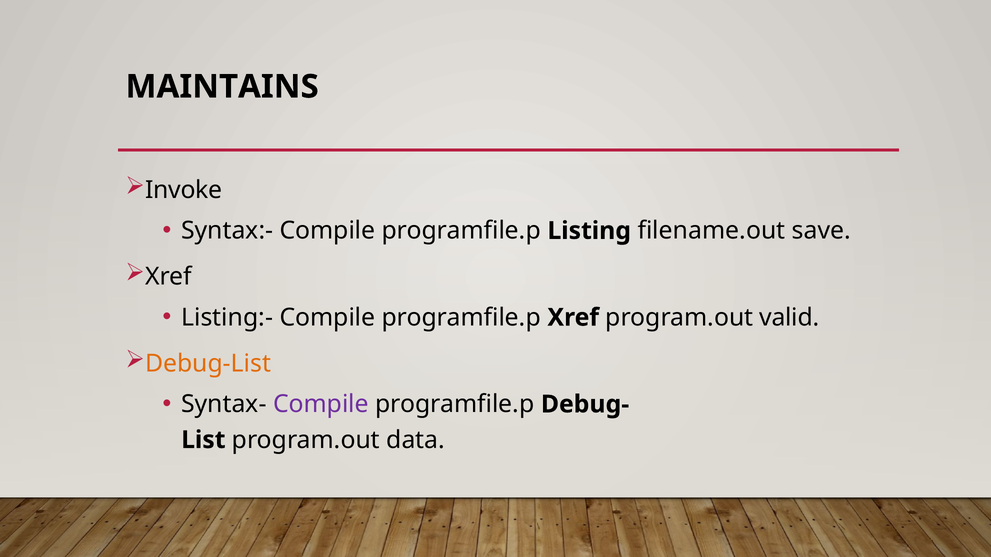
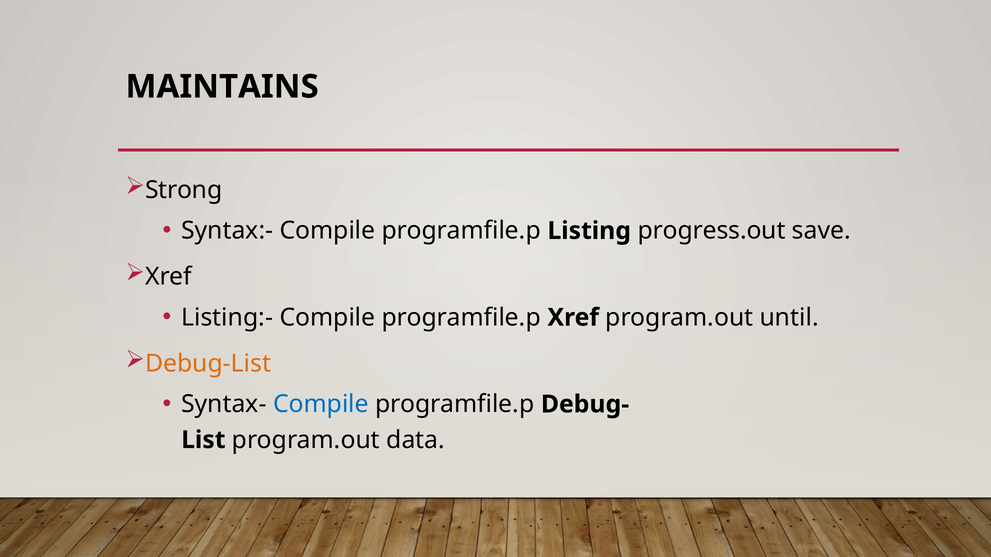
Invoke: Invoke -> Strong (184, 190)
filename.out: filename.out -> progress.out (712, 231)
valid: valid -> until (789, 318)
Compile colour: purple -> blue (321, 405)
